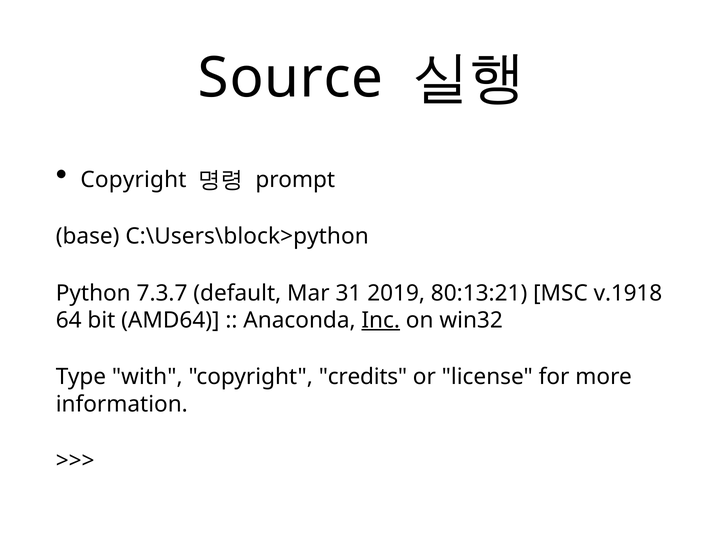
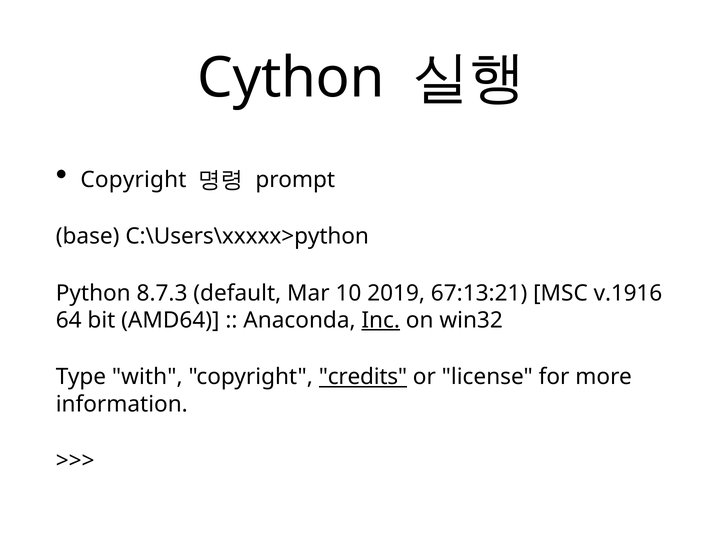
Source: Source -> Cython (291, 78)
C:\Users\block>python: C:\Users\block>python -> C:\Users\xxxxx>python (247, 236)
7.3.7: 7.3.7 -> 8.7.3 (162, 293)
31: 31 -> 10 (348, 293)
80:13:21: 80:13:21 -> 67:13:21 (479, 293)
v.1918: v.1918 -> v.1916 (628, 293)
credits underline: none -> present (363, 377)
